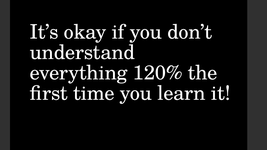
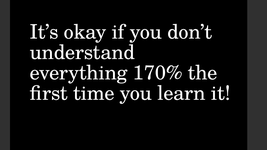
120%: 120% -> 170% (158, 73)
